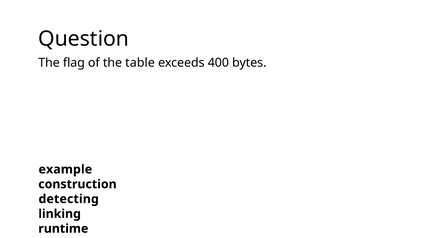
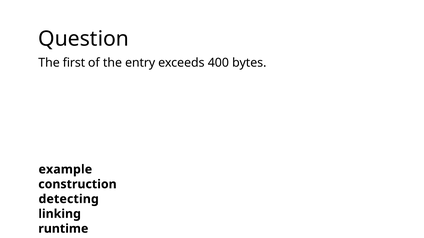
flag: flag -> first (74, 63)
table: table -> entry (140, 63)
